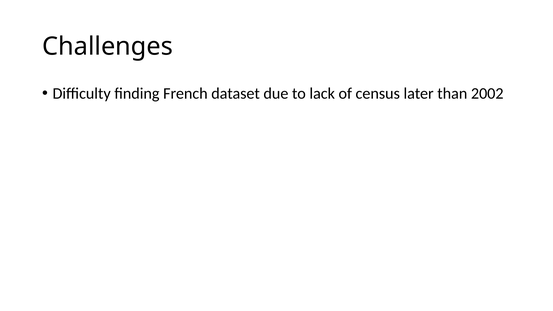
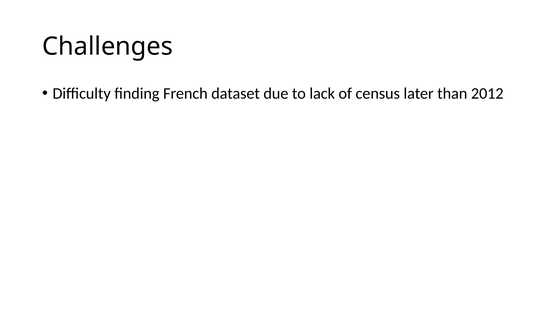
2002: 2002 -> 2012 (487, 93)
